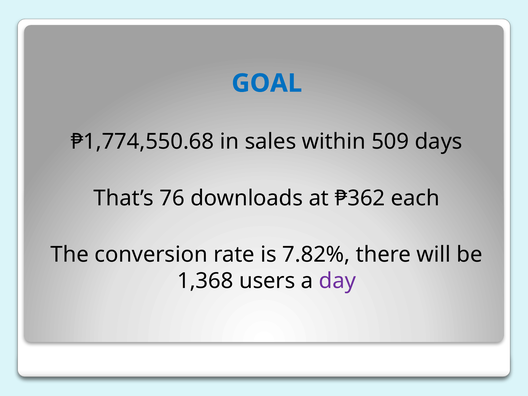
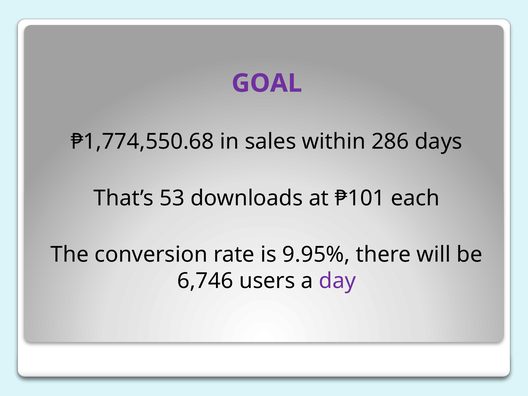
GOAL colour: blue -> purple (267, 83)
509: 509 -> 286 (390, 142)
76: 76 -> 53 (172, 198)
₱362: ₱362 -> ₱101 (360, 198)
7.82%: 7.82% -> 9.95% (316, 255)
1,368: 1,368 -> 6,746 (205, 281)
